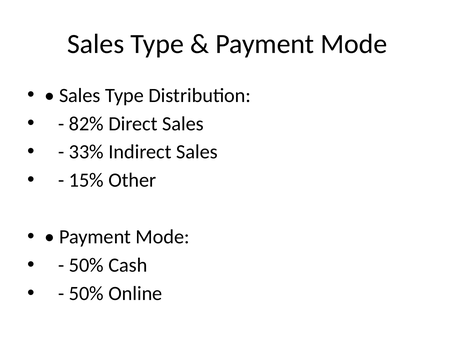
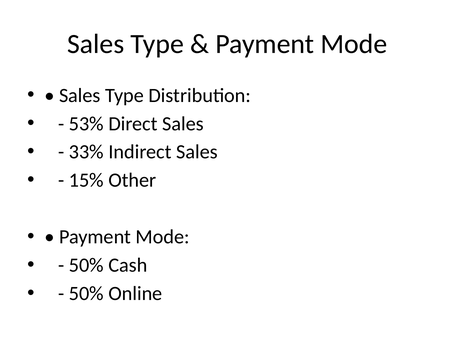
82%: 82% -> 53% (86, 124)
